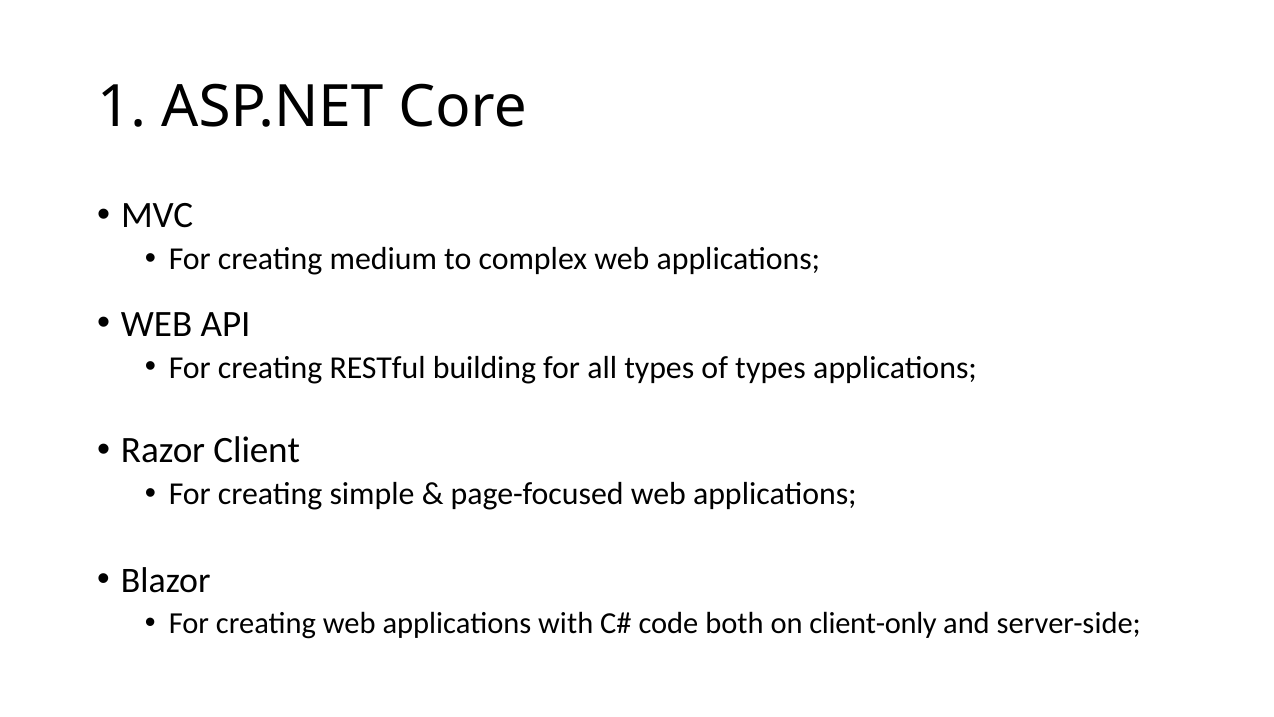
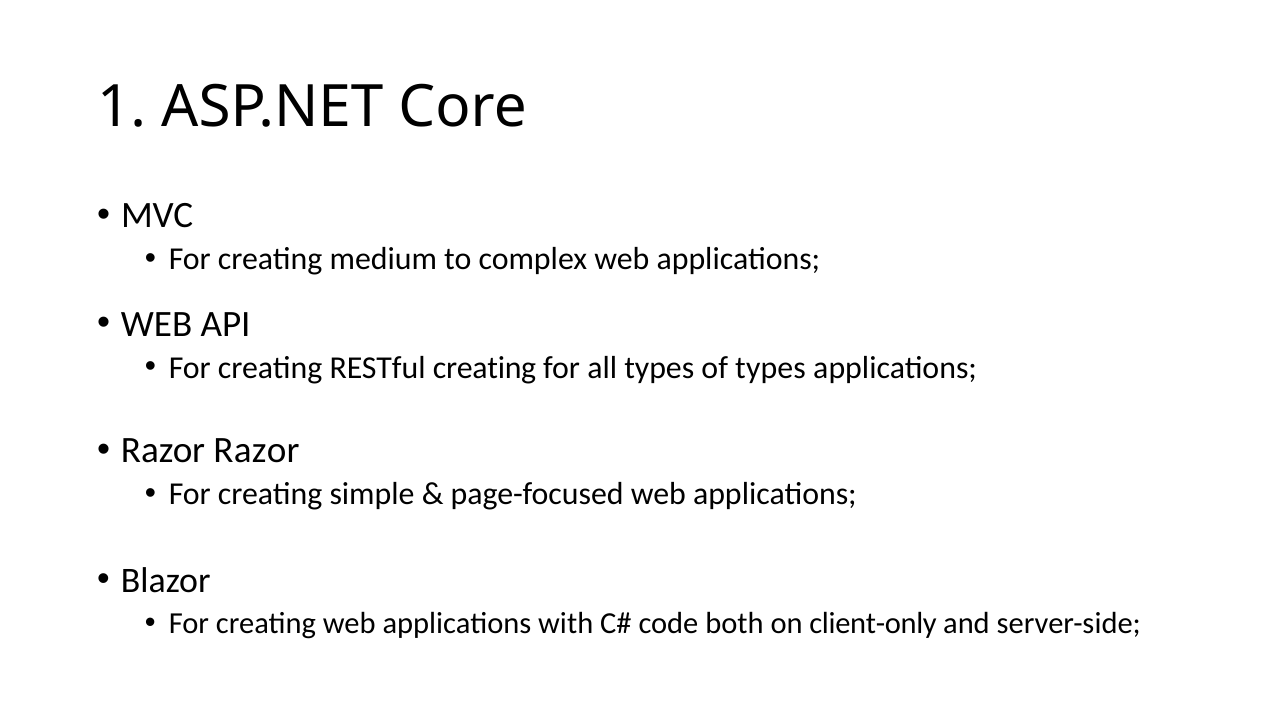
RESTful building: building -> creating (485, 368)
Razor Client: Client -> Razor (257, 450)
